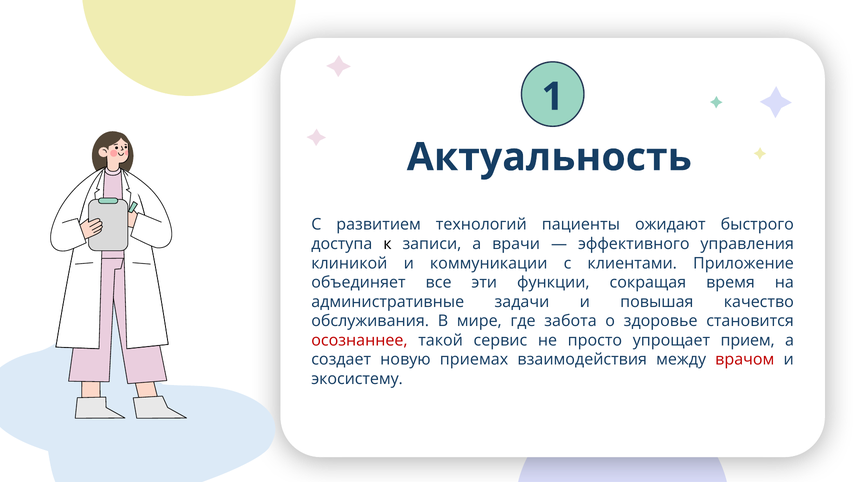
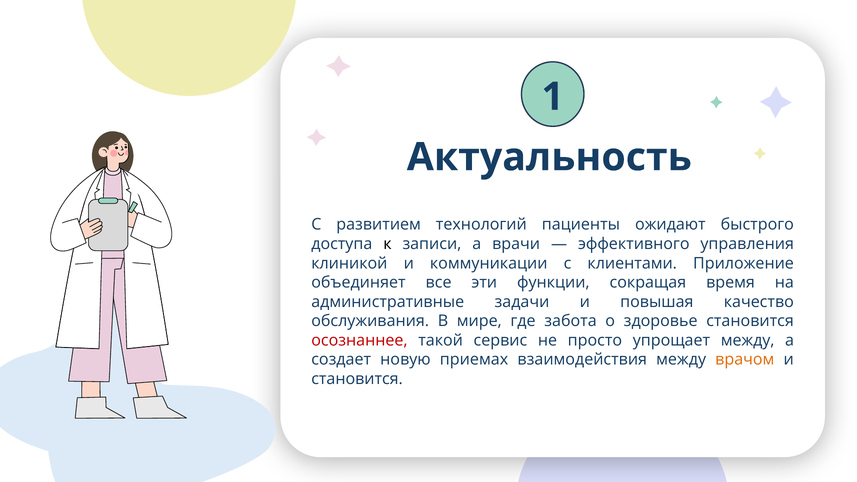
упрощает прием: прием -> между (748, 340)
врачом colour: red -> orange (745, 360)
экосистему: экосистему -> становится (357, 379)
